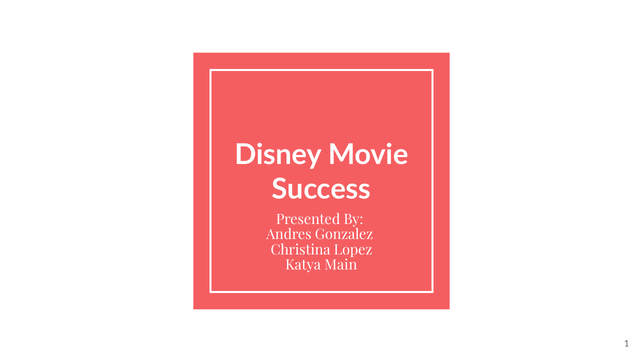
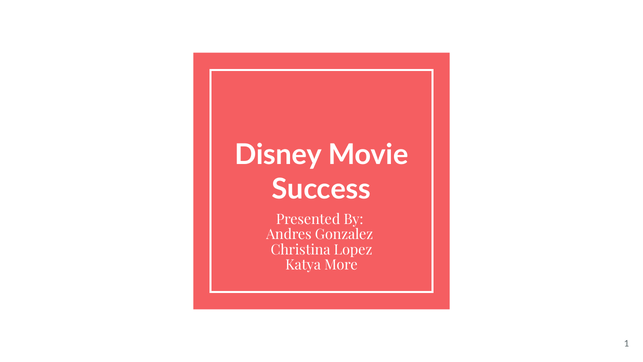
Main: Main -> More (341, 265)
